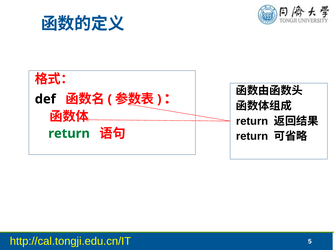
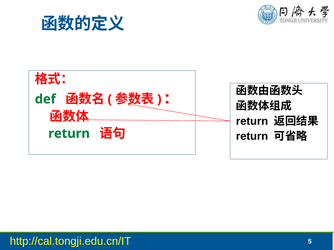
def colour: black -> green (45, 99)
